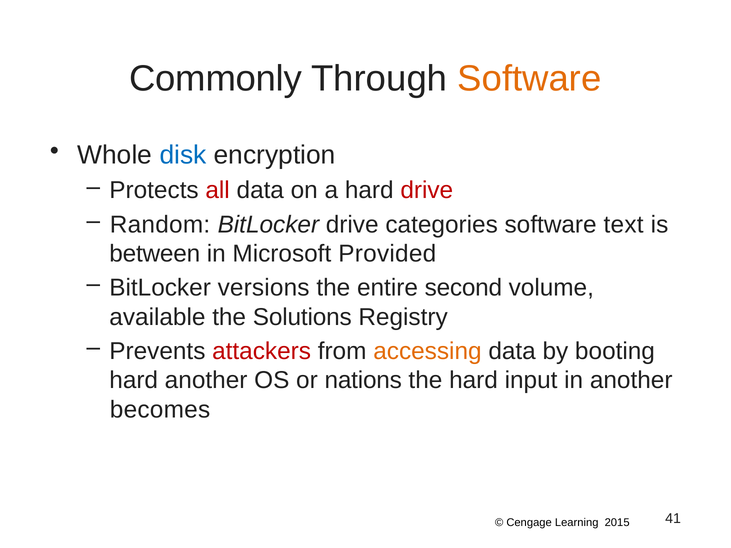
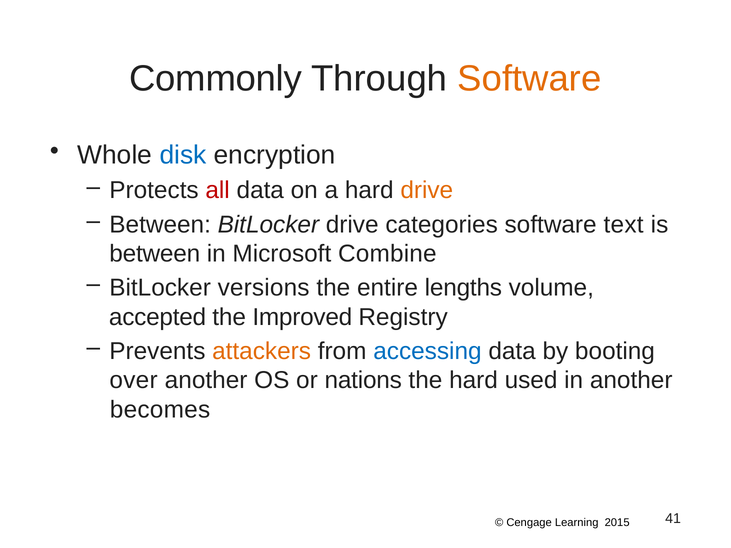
drive colour: red -> orange (427, 191)
Random: Random -> Between (160, 225)
Provided: Provided -> Combine (387, 254)
second: second -> lengths (463, 288)
available: available -> accepted (158, 317)
Solutions: Solutions -> Improved (302, 317)
attackers colour: red -> orange (262, 351)
accessing colour: orange -> blue (427, 351)
hard: hard -> over (134, 381)
input: input -> used (531, 381)
